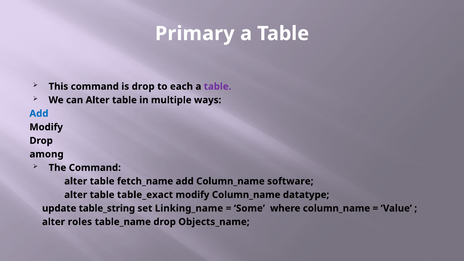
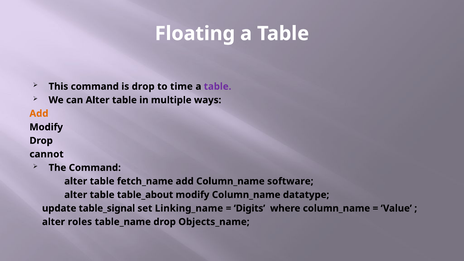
Primary: Primary -> Floating (195, 34)
each: each -> time (181, 86)
Add colour: blue -> orange (39, 114)
among: among -> cannot (47, 154)
table_exact: table_exact -> table_about (145, 195)
table_string: table_string -> table_signal (107, 208)
Some: Some -> Digits (249, 208)
